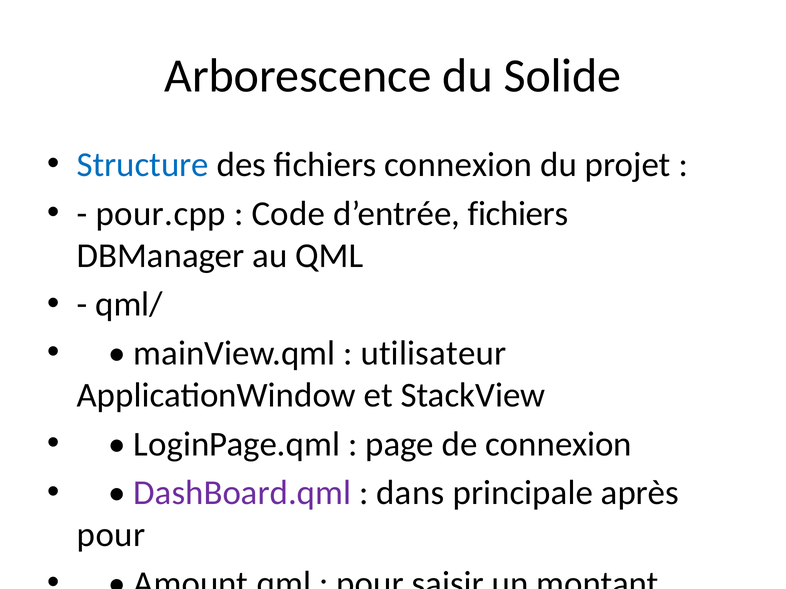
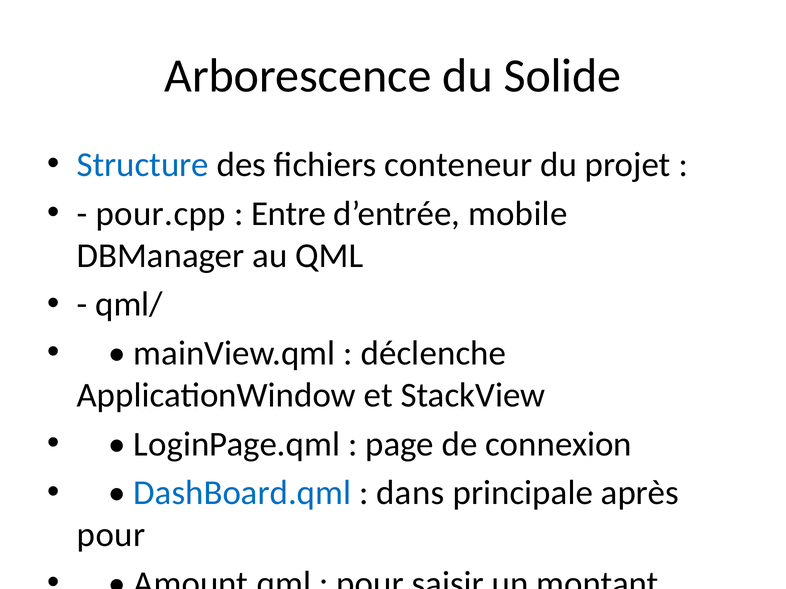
fichiers connexion: connexion -> conteneur (458, 165)
Code: Code -> Entre (289, 214)
d’entrée fichiers: fichiers -> mobile (518, 214)
utilisateur: utilisateur -> déclenche (433, 354)
DashBoard.qml colour: purple -> blue (242, 493)
